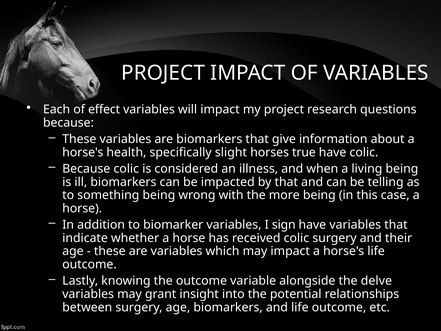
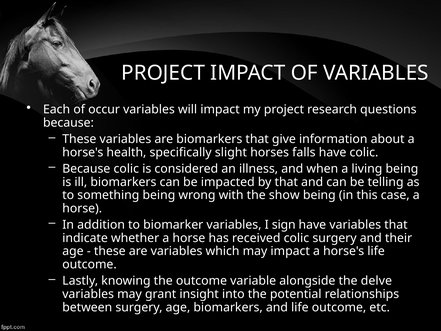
effect: effect -> occur (104, 110)
true: true -> falls (304, 152)
more: more -> show (284, 195)
